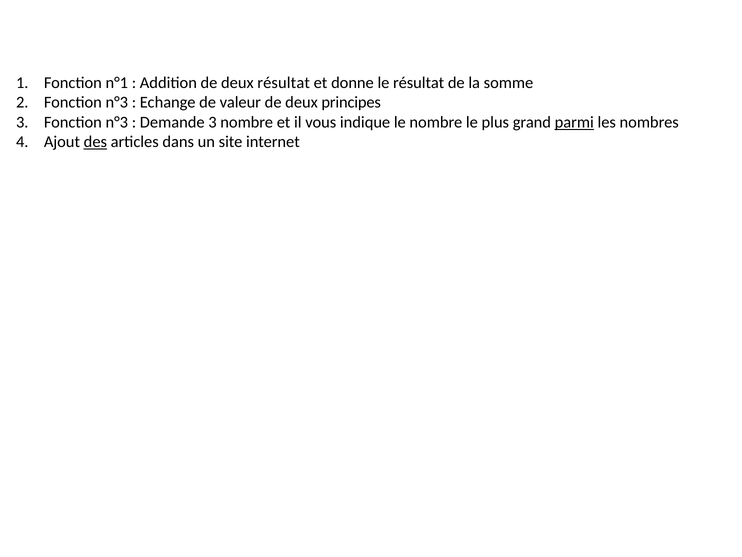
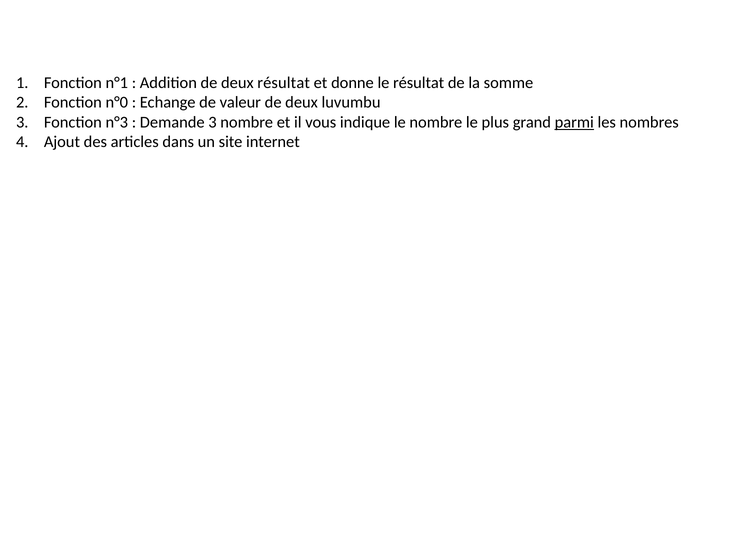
n°3: n°3 -> n°0 (117, 102)
principes: principes -> luvumbu (351, 102)
des underline: present -> none (95, 142)
